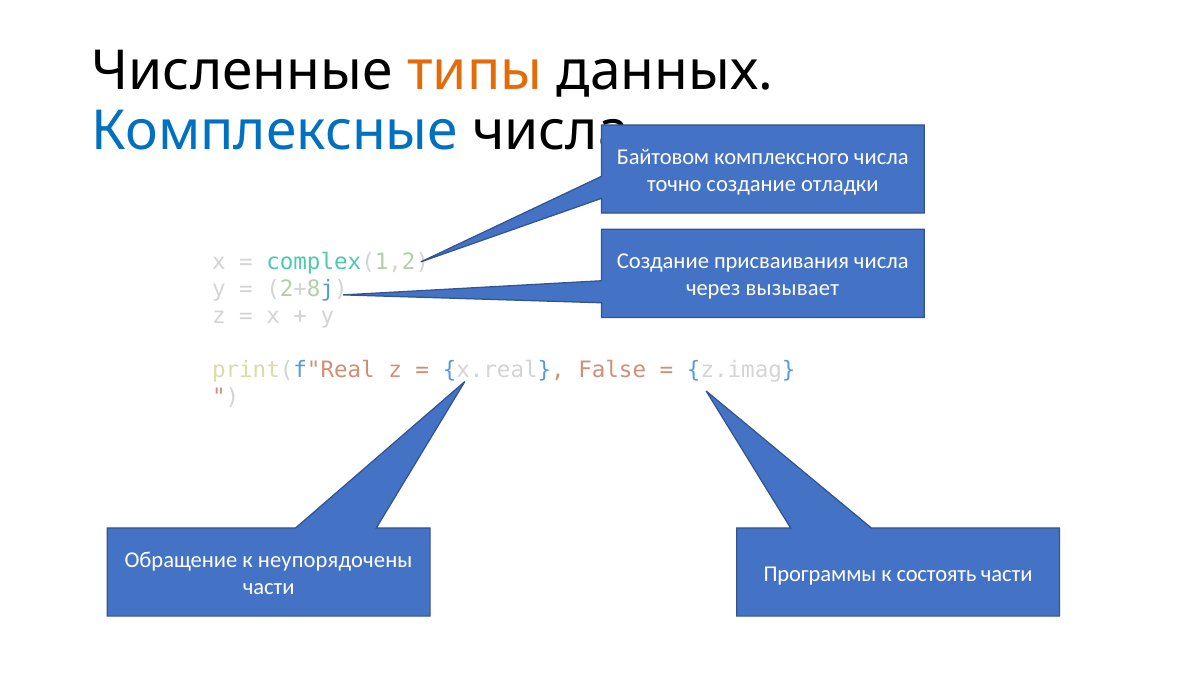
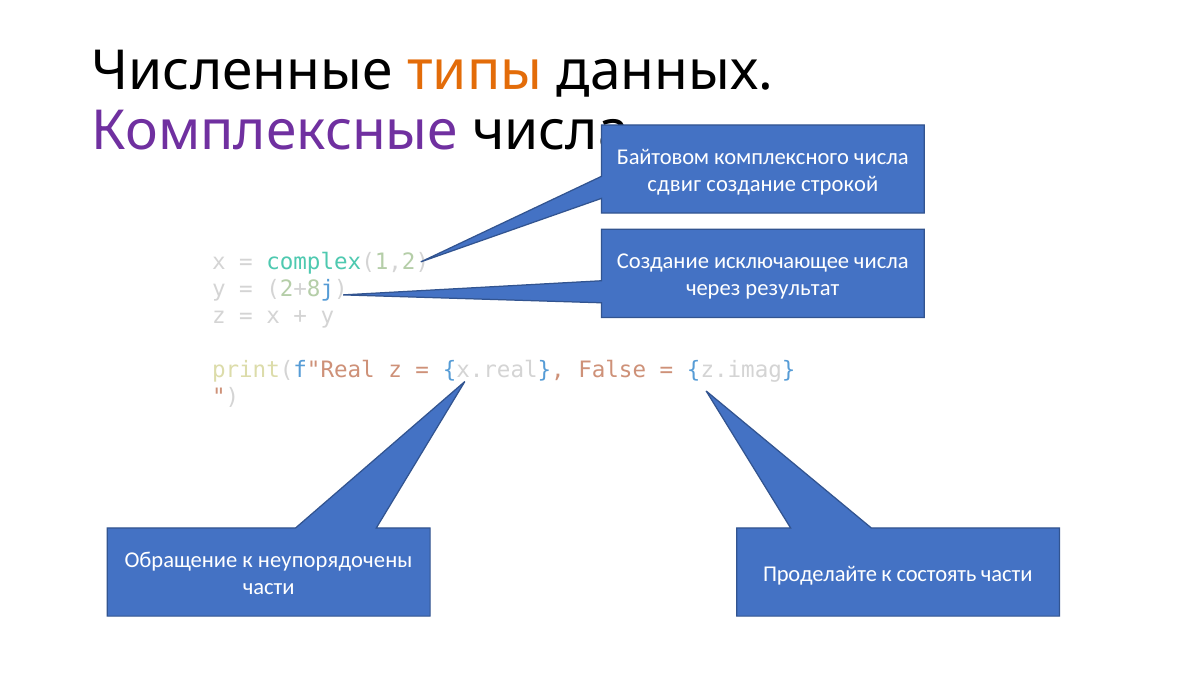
Комплексные colour: blue -> purple (275, 131)
точно: точно -> сдвиг (674, 184)
отладки: отладки -> строкой (840, 184)
присваивания: присваивания -> исключающее (782, 261)
вызывает: вызывает -> результат (792, 288)
Программы: Программы -> Проделайте (820, 573)
